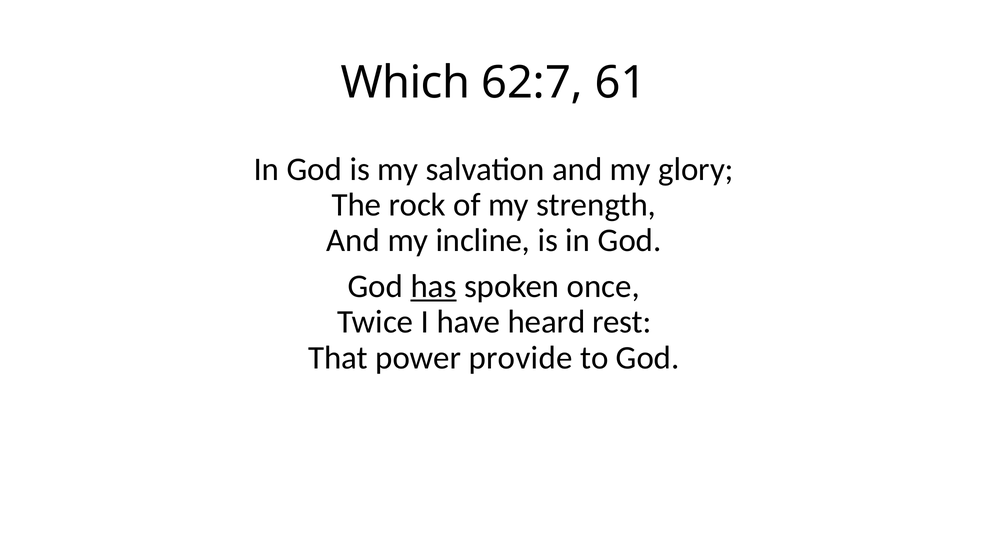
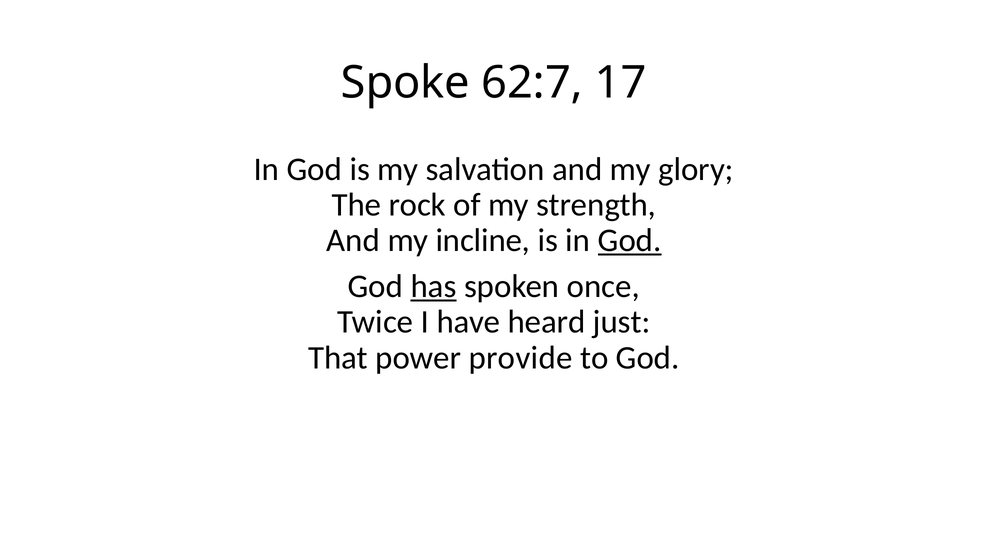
Which: Which -> Spoke (405, 83)
61: 61 -> 17 (621, 83)
God underline: none -> present (630, 240)
rest: rest -> just (622, 322)
